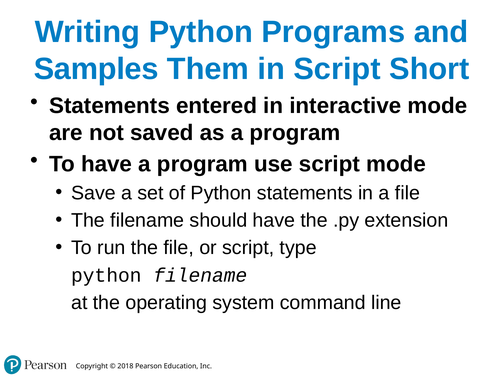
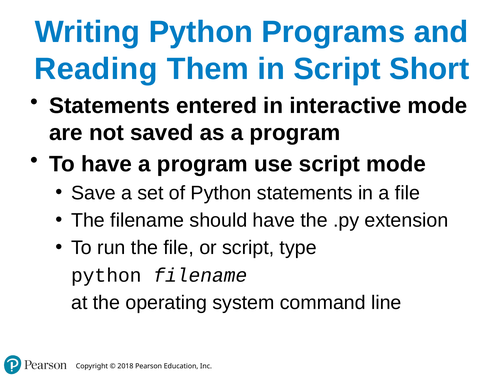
Samples: Samples -> Reading (96, 69)
